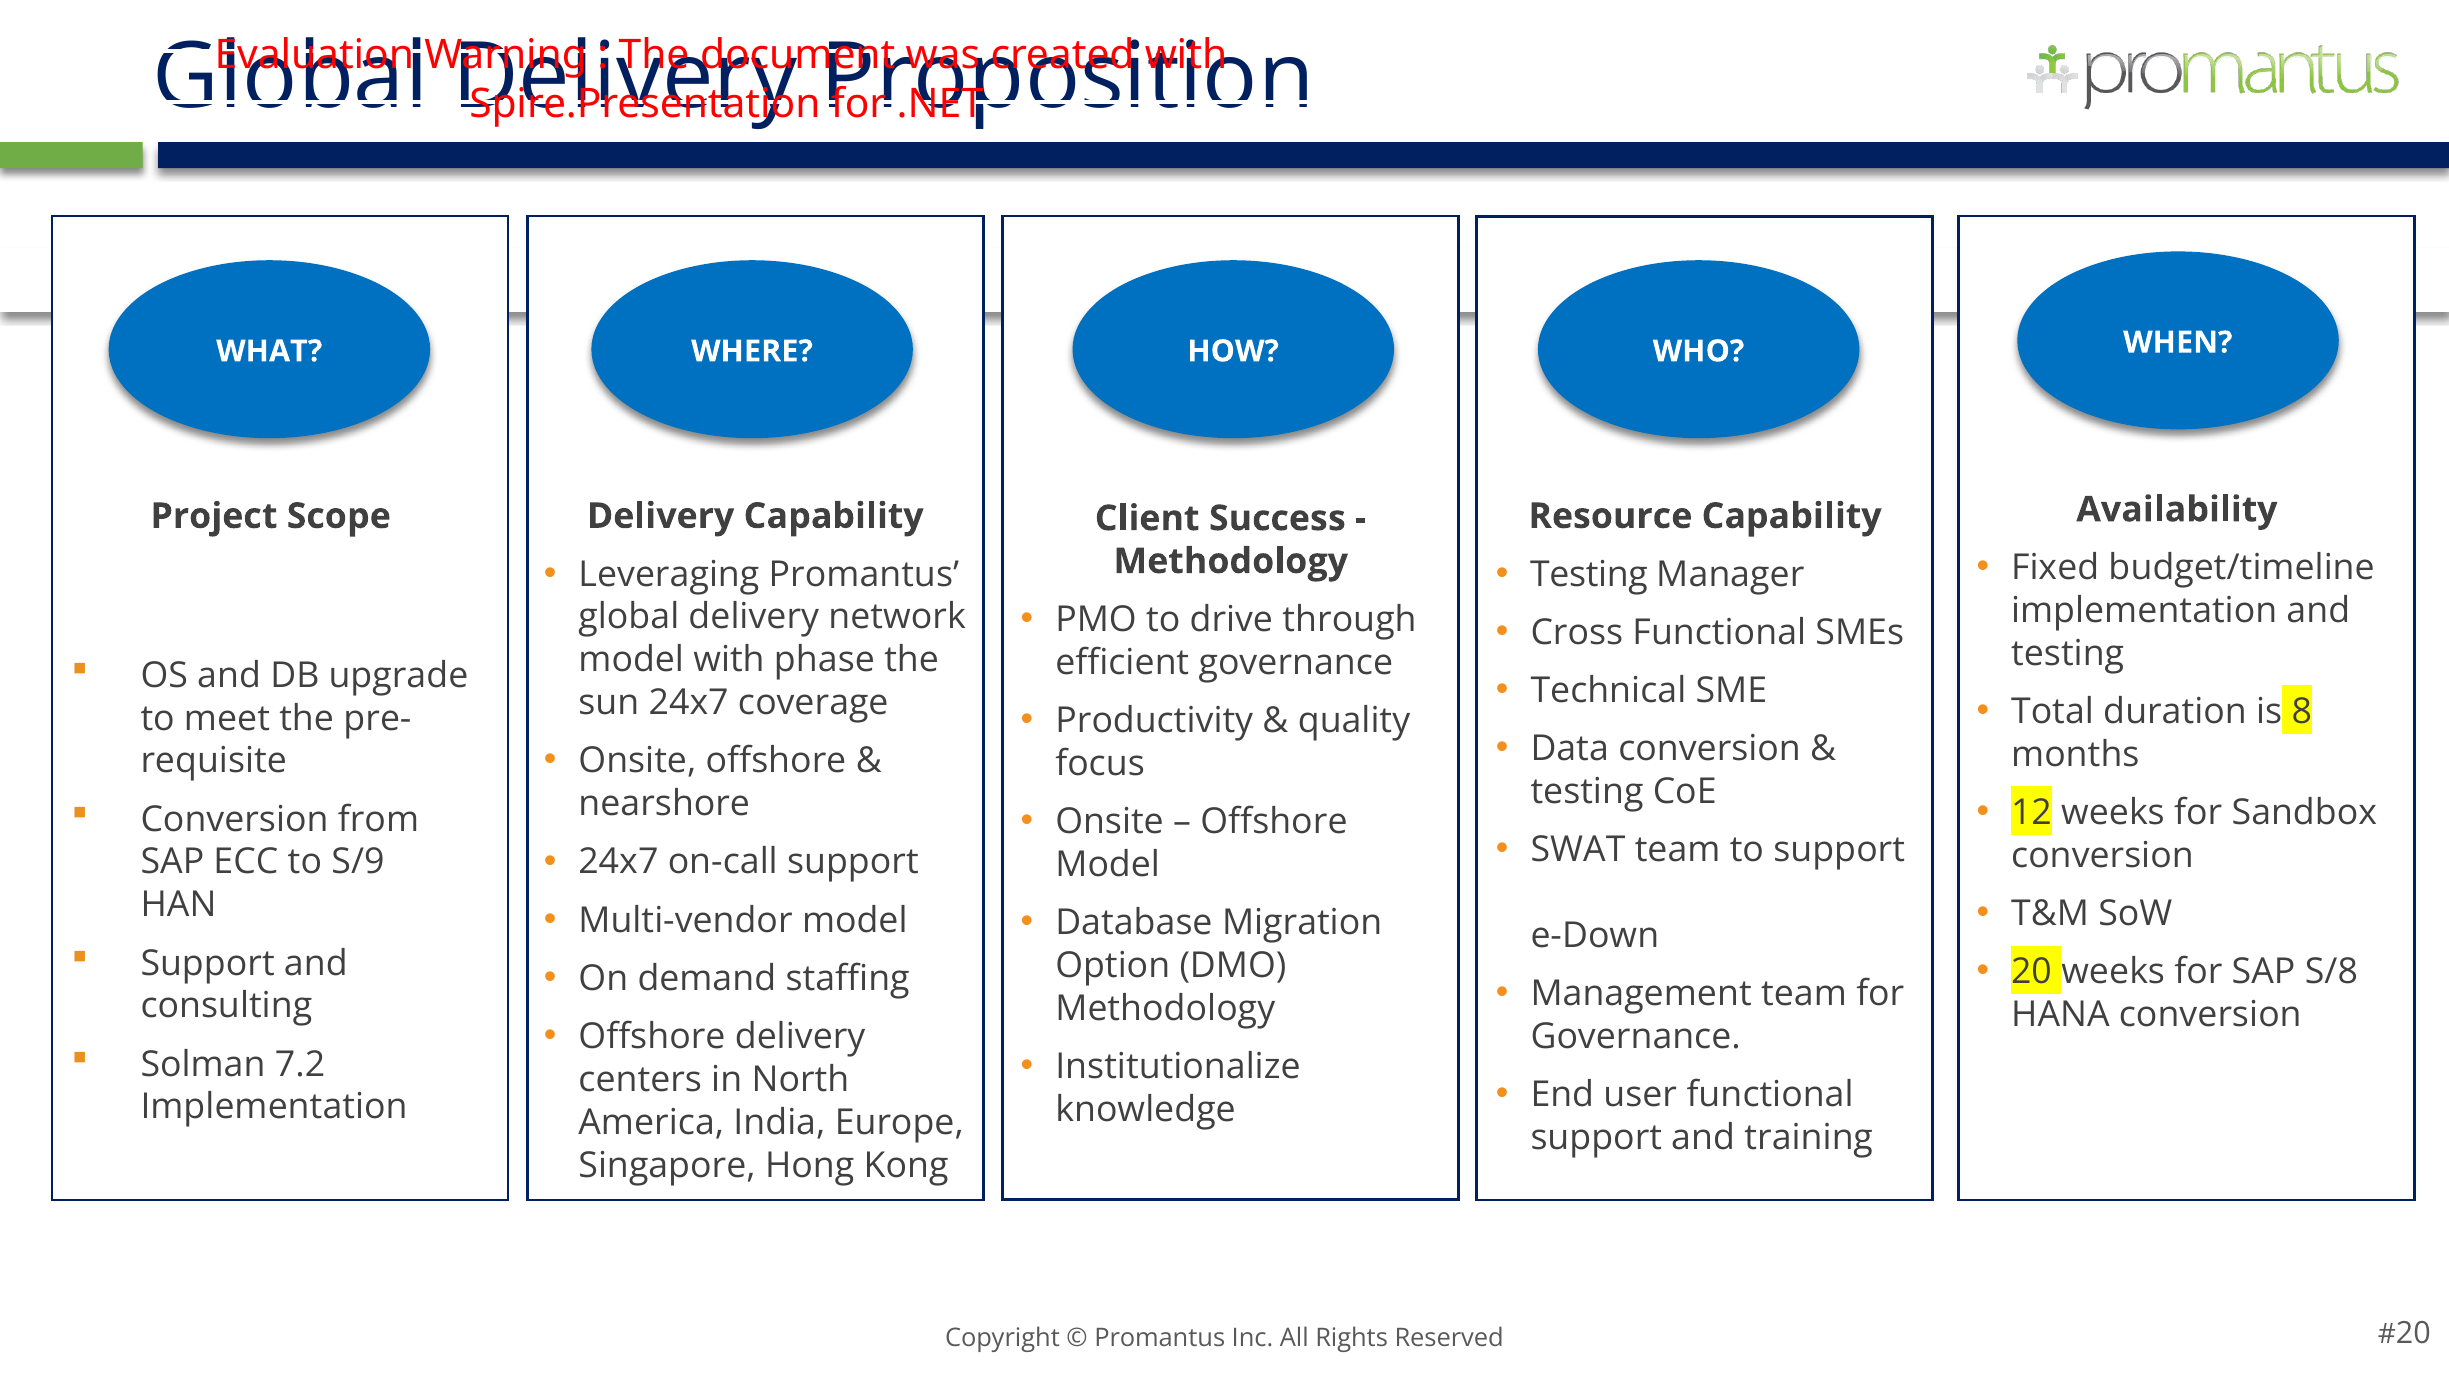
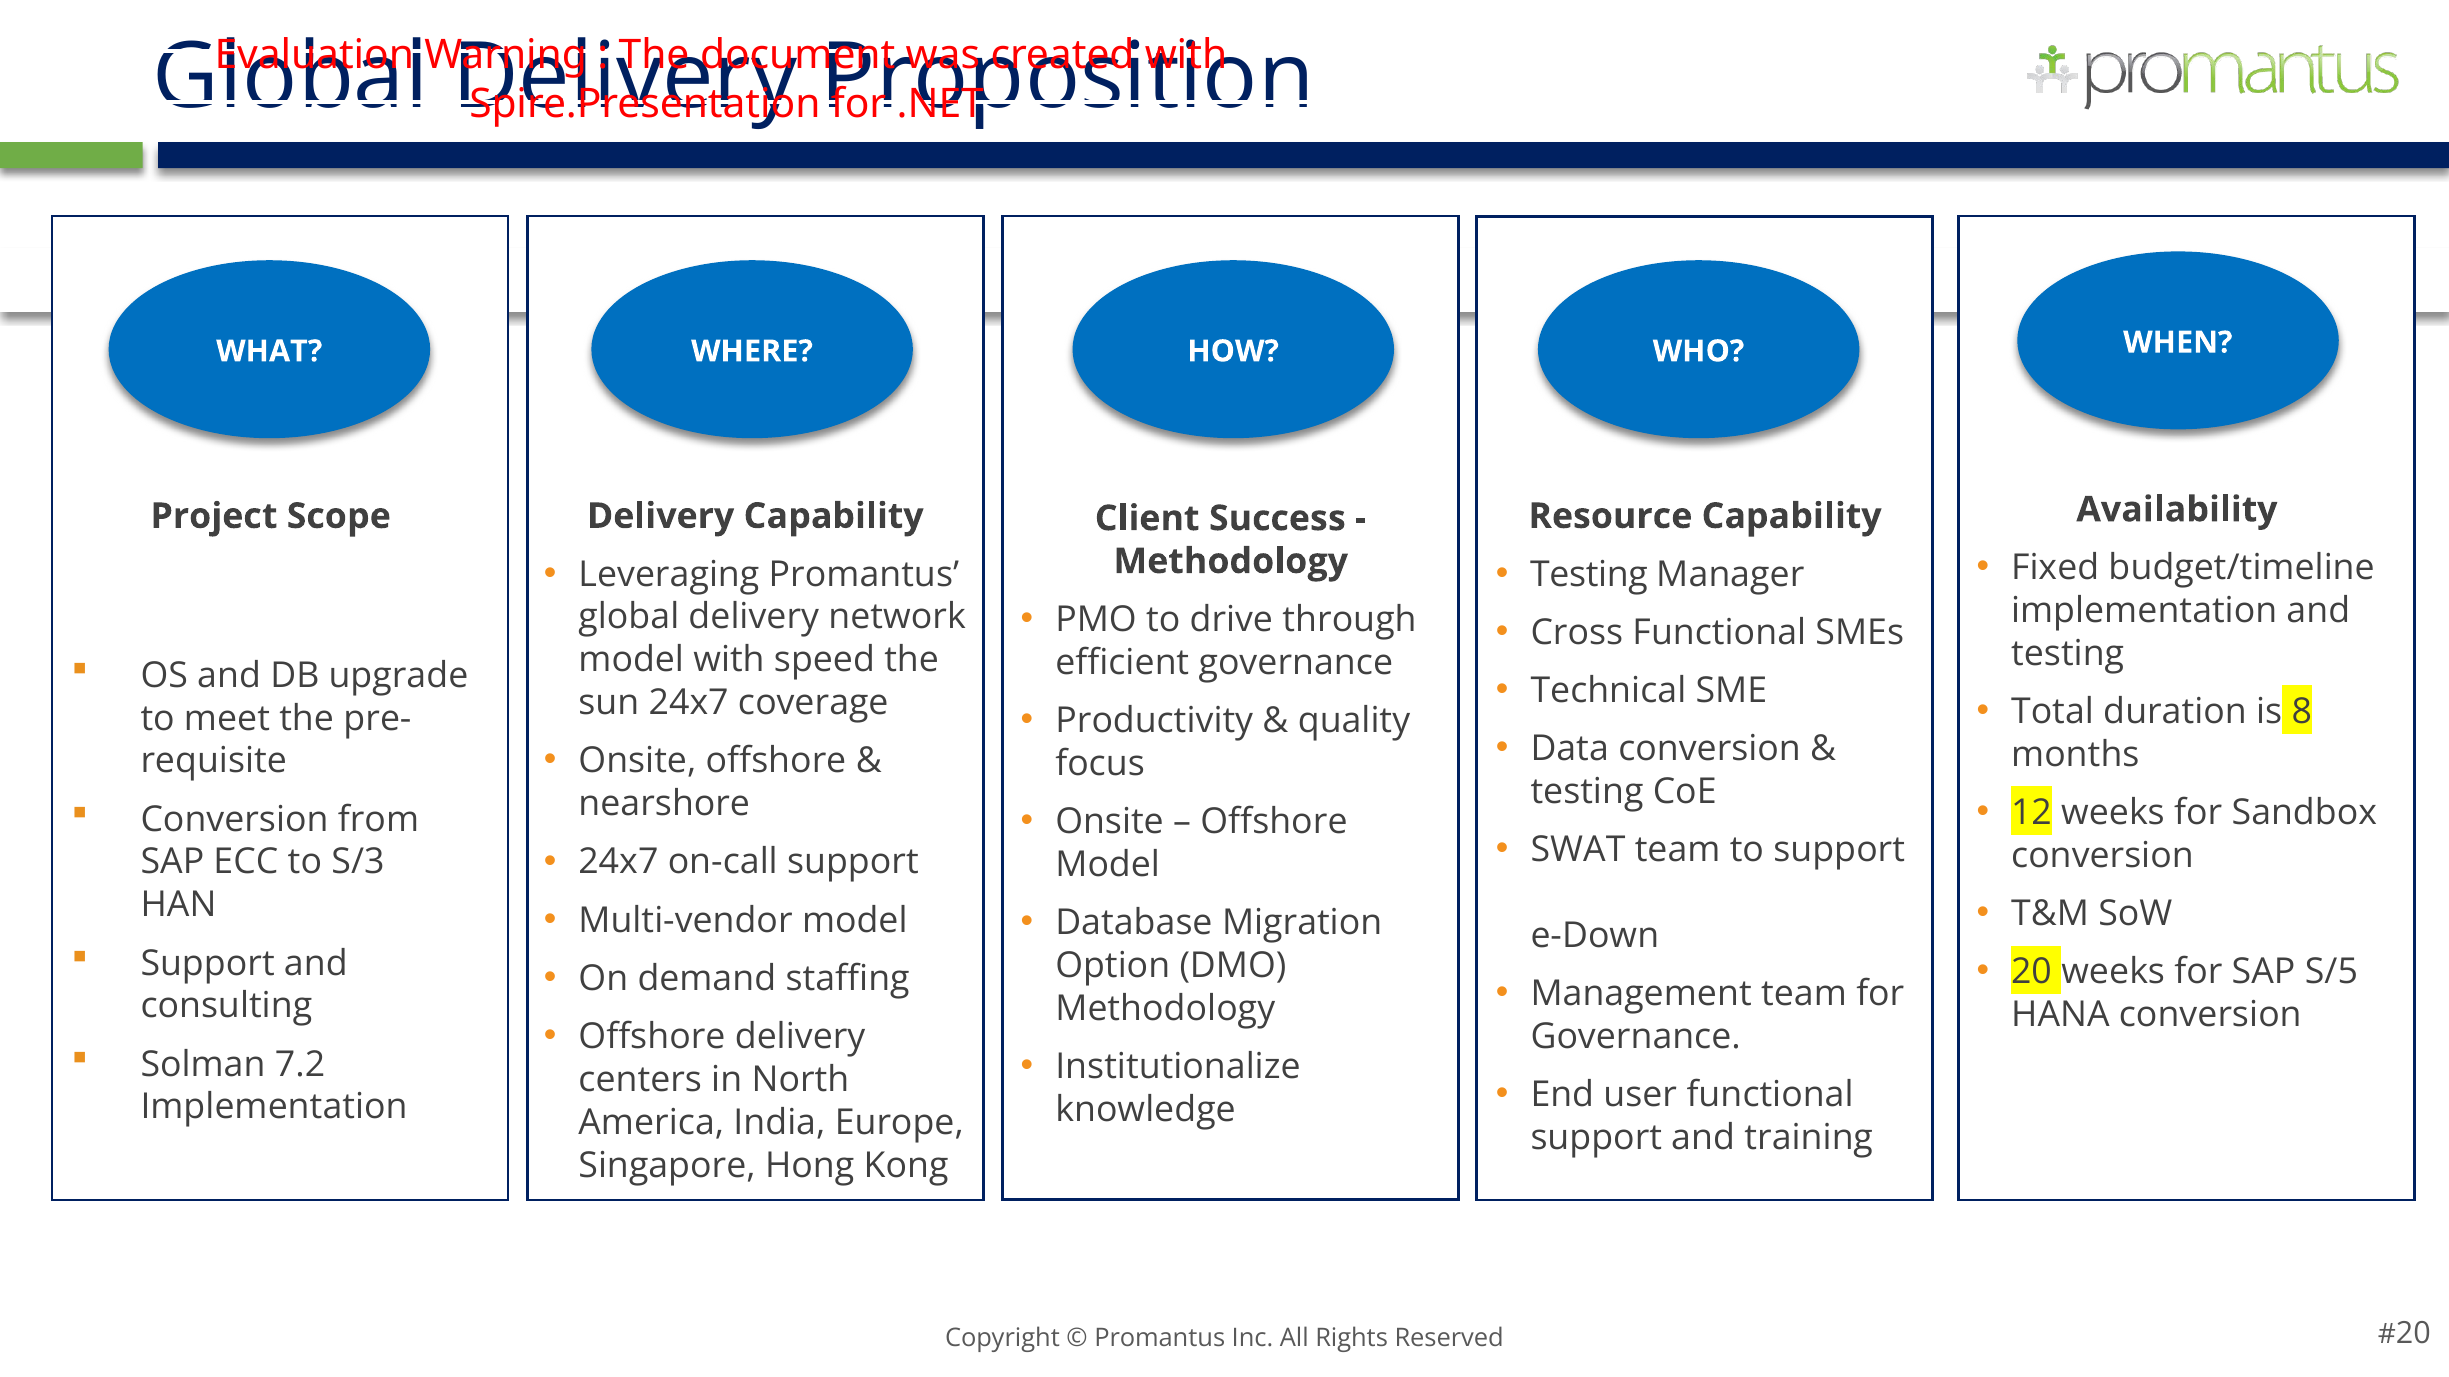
phase: phase -> speed (824, 660)
S/9: S/9 -> S/3 (358, 863)
S/8: S/8 -> S/5 (2331, 972)
